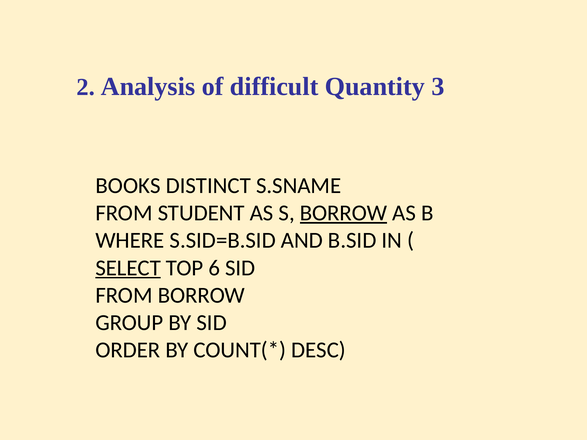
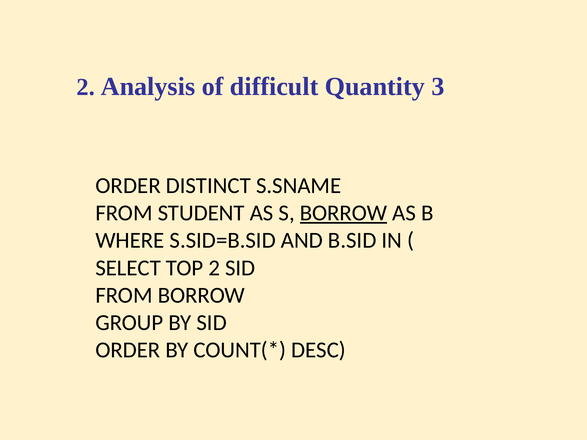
BOOKS: BOOKS -> ORDER (128, 186)
SELECT underline: present -> none (128, 268)
TOP 6: 6 -> 2 (214, 268)
